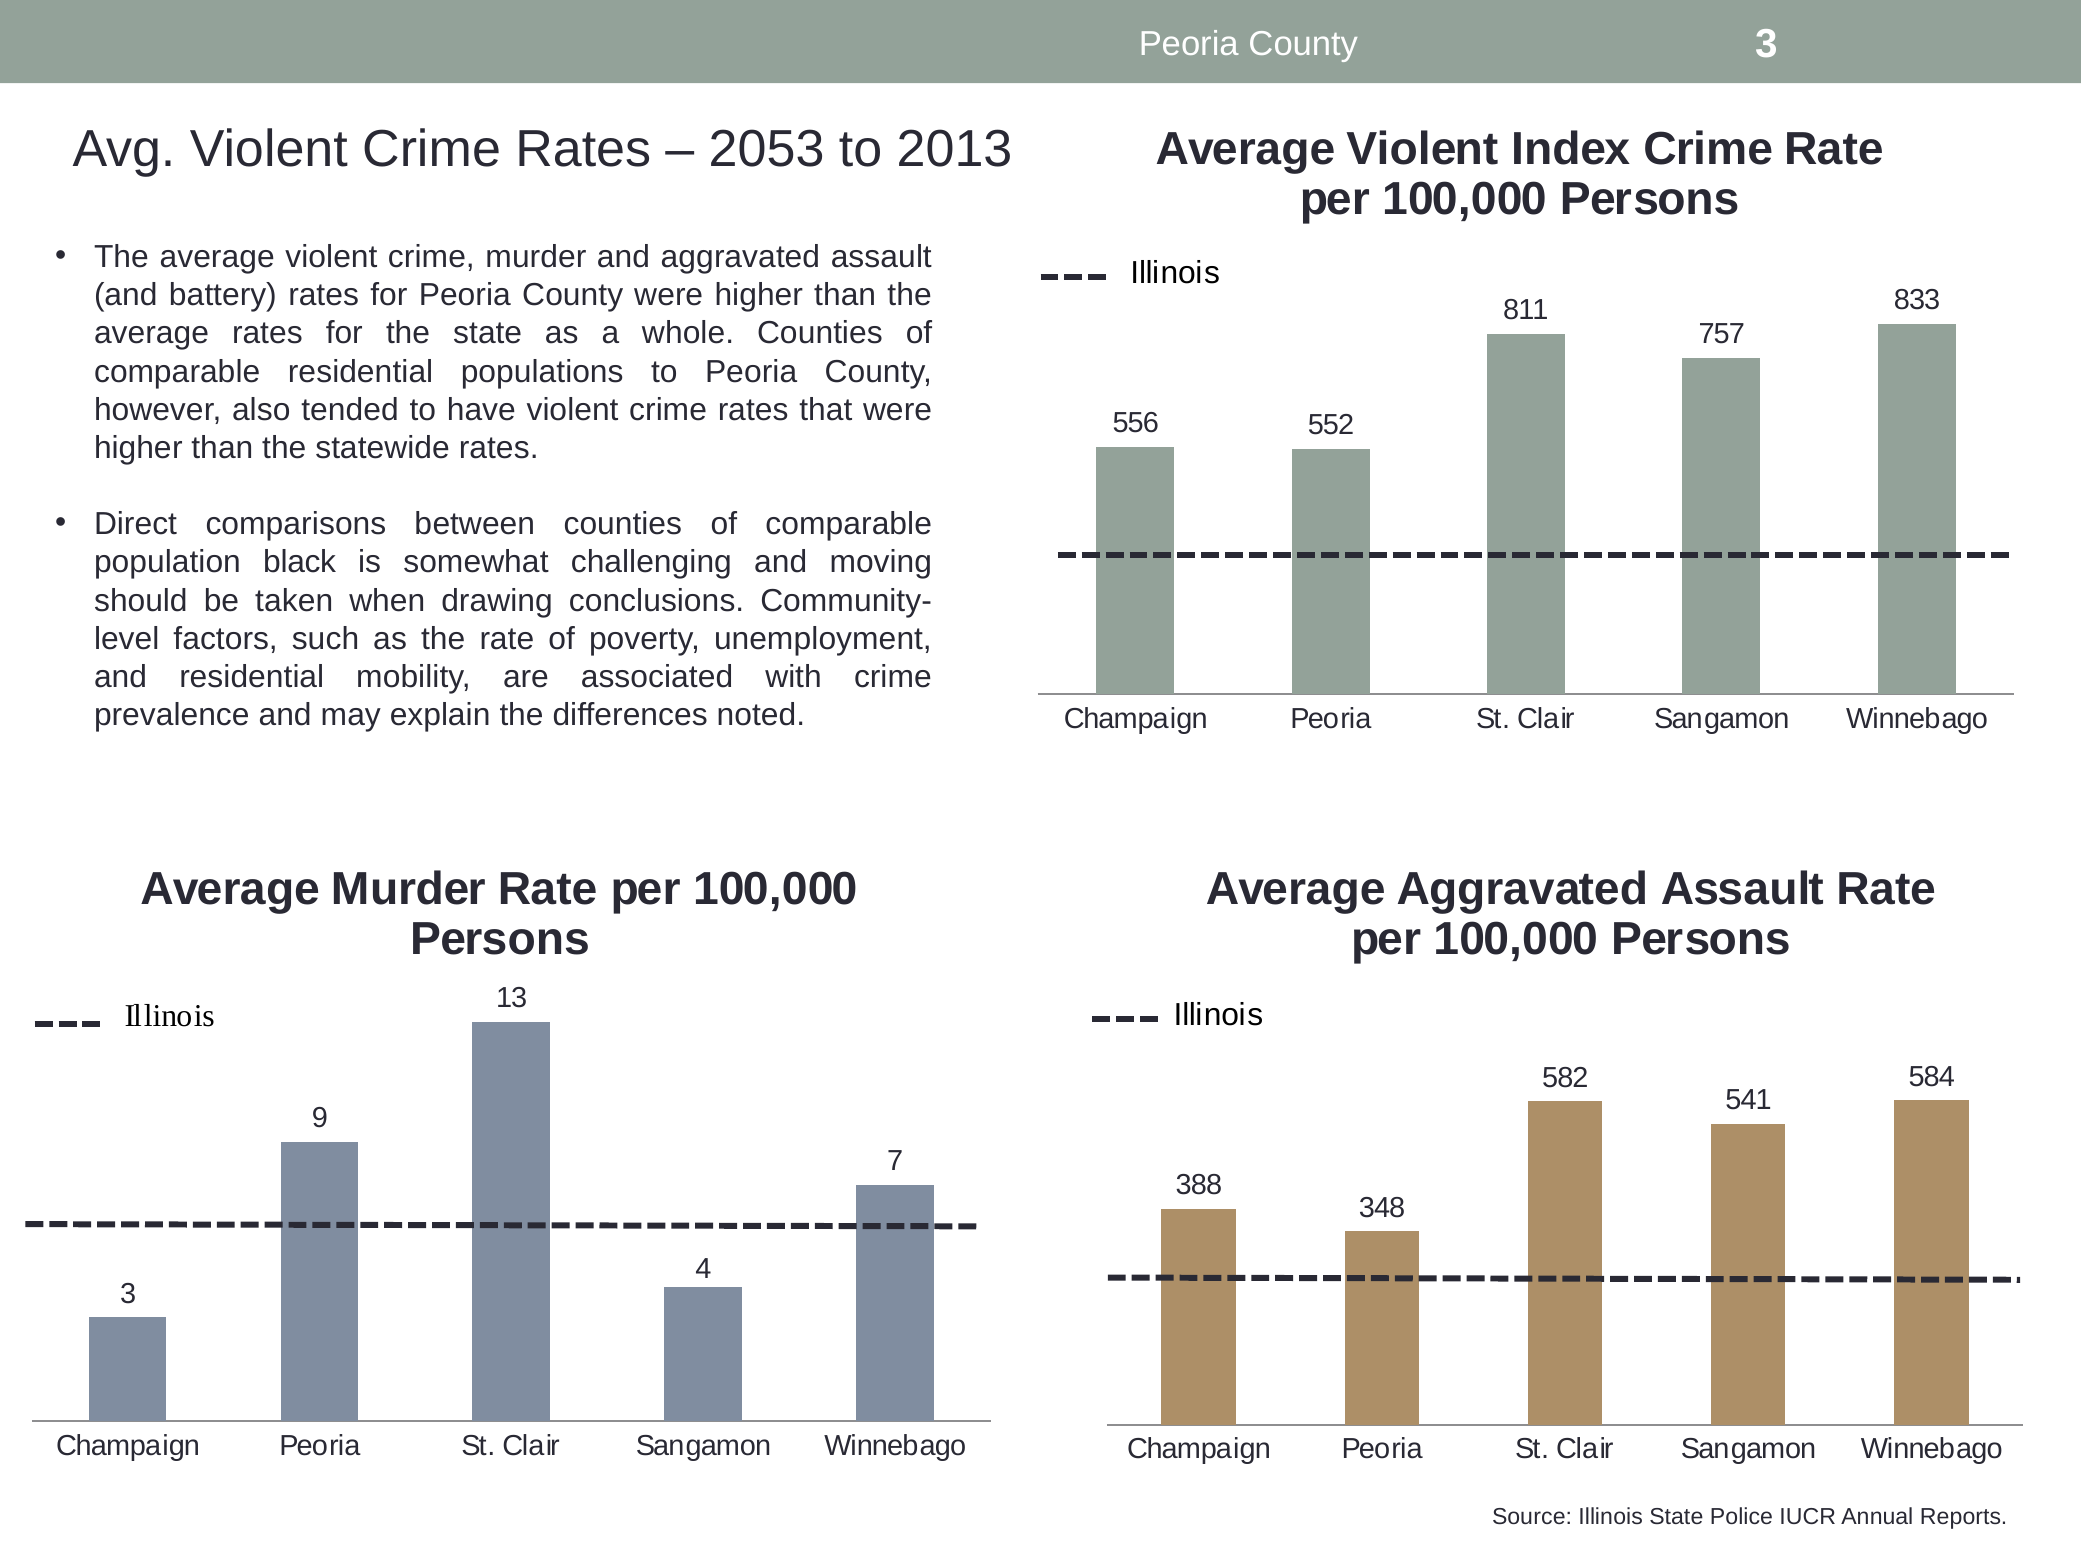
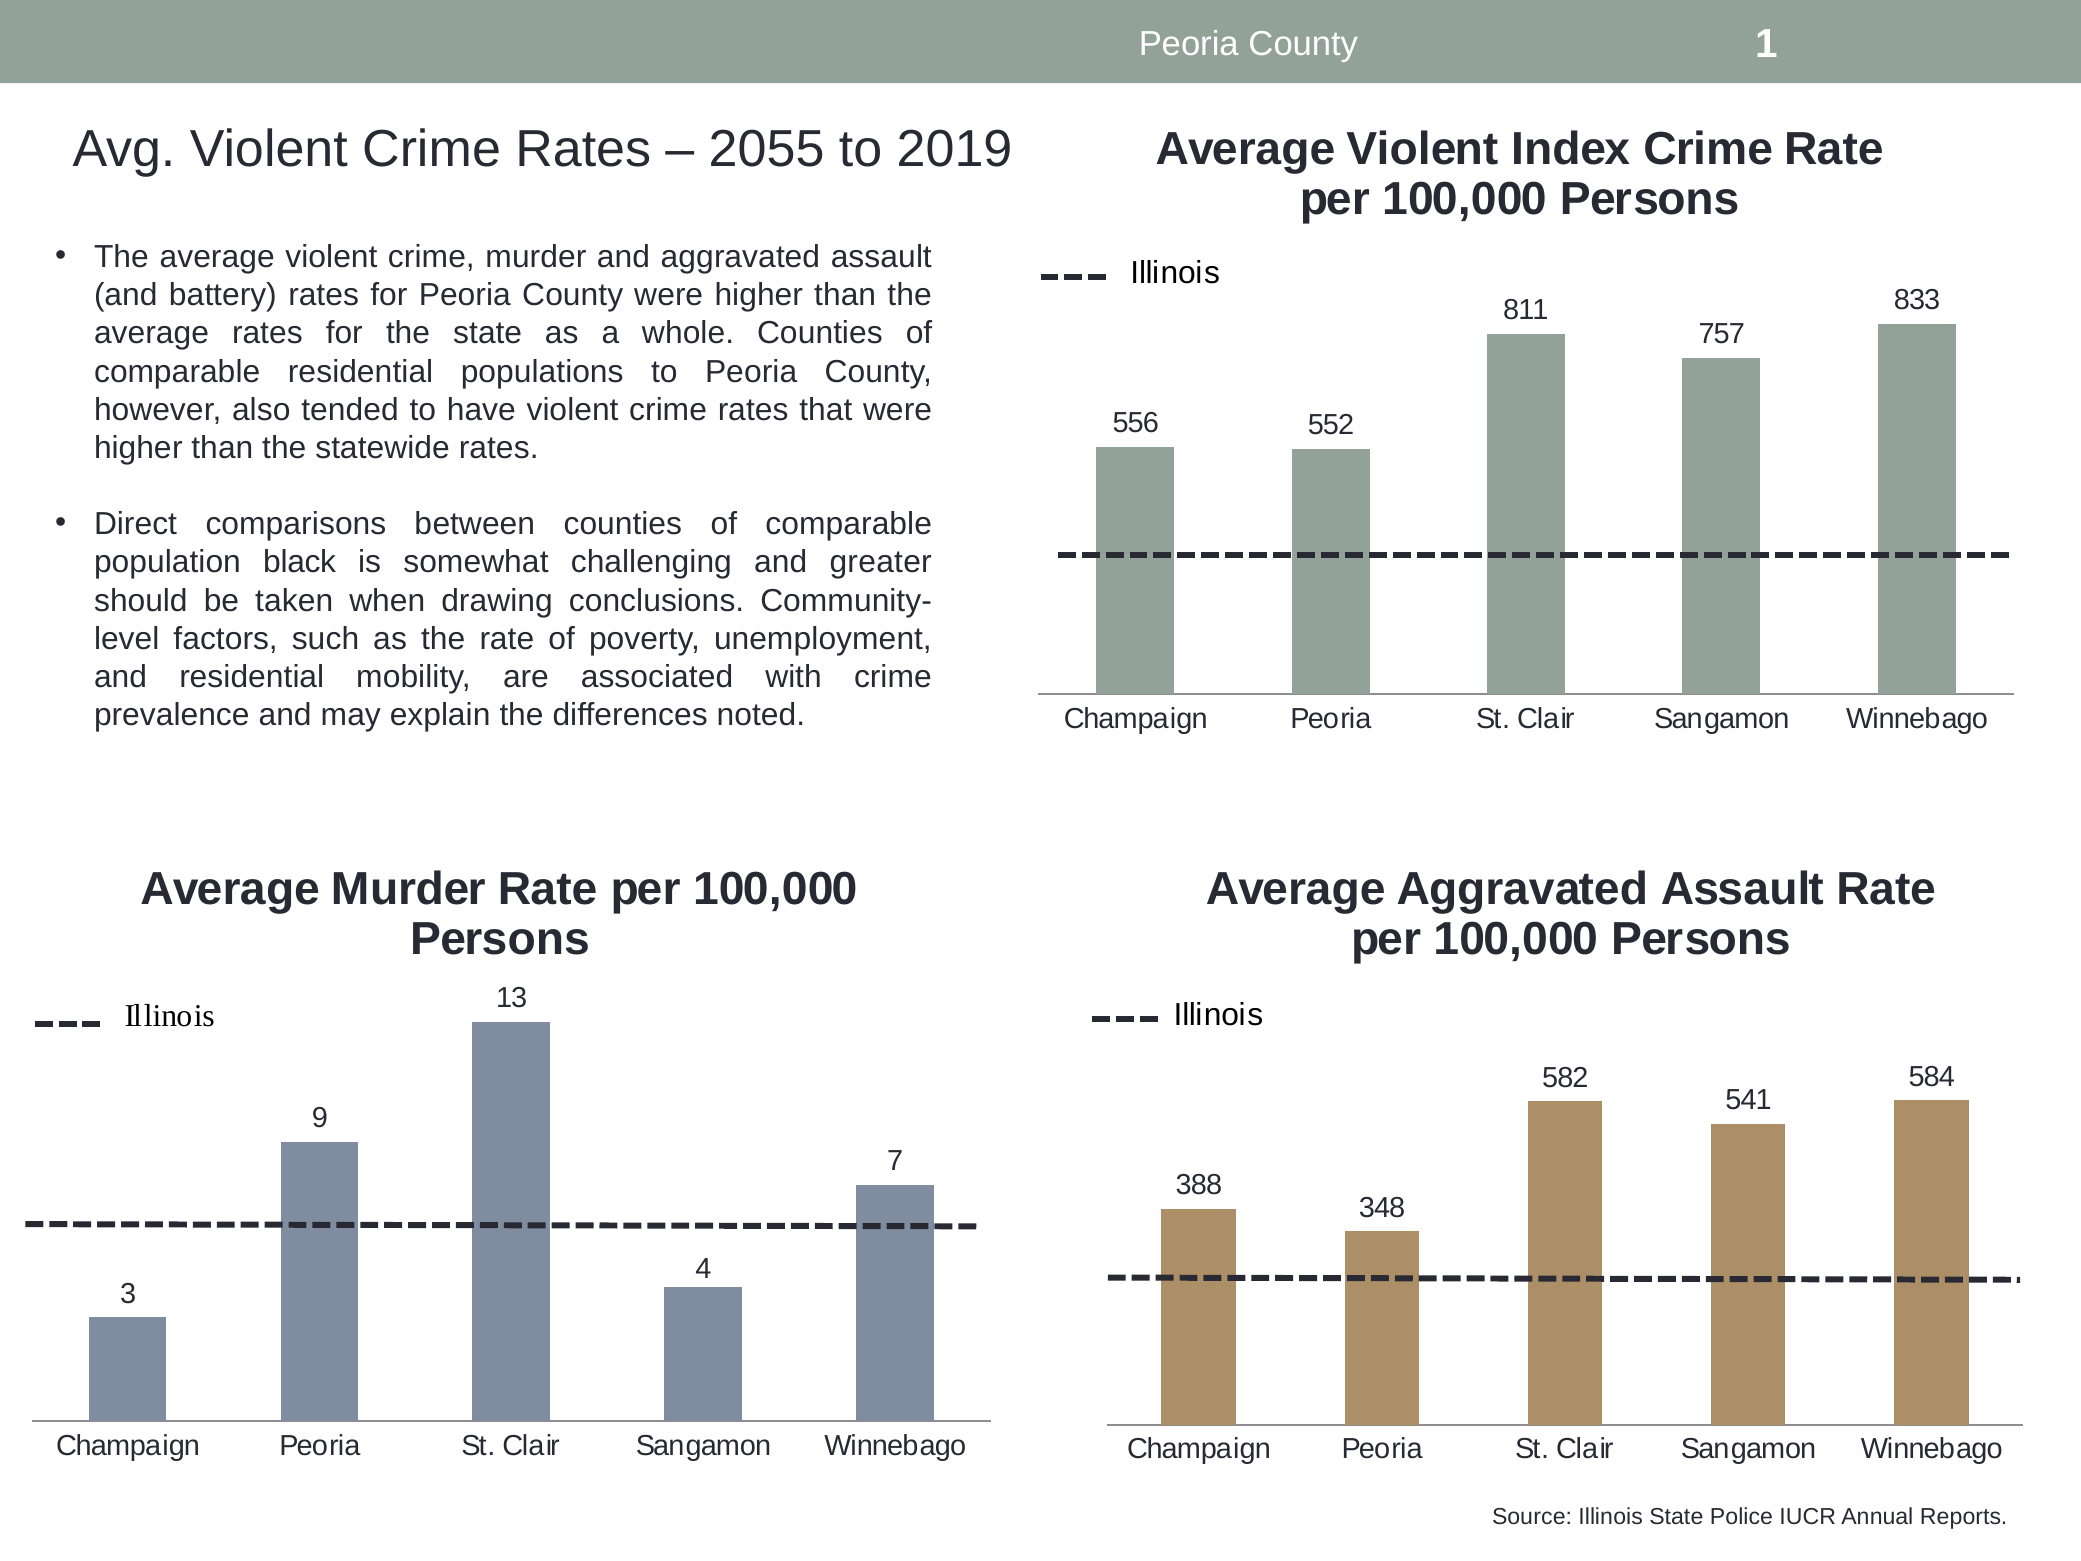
County 3: 3 -> 1 (1766, 44)
2053: 2053 -> 2055 (767, 149)
2013: 2013 -> 2019 (955, 149)
moving: moving -> greater (881, 562)
